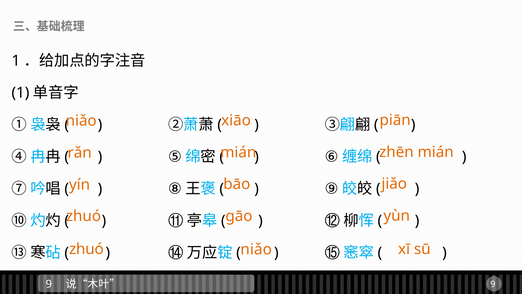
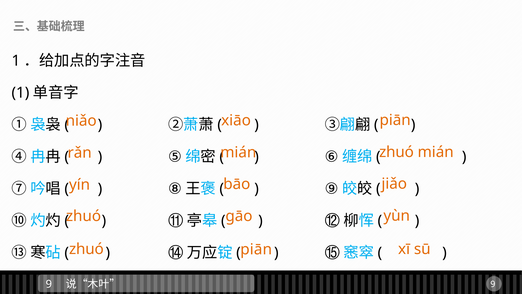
zhēn: zhēn -> zhuó (396, 152)
niǎo: niǎo -> piān (256, 249)
